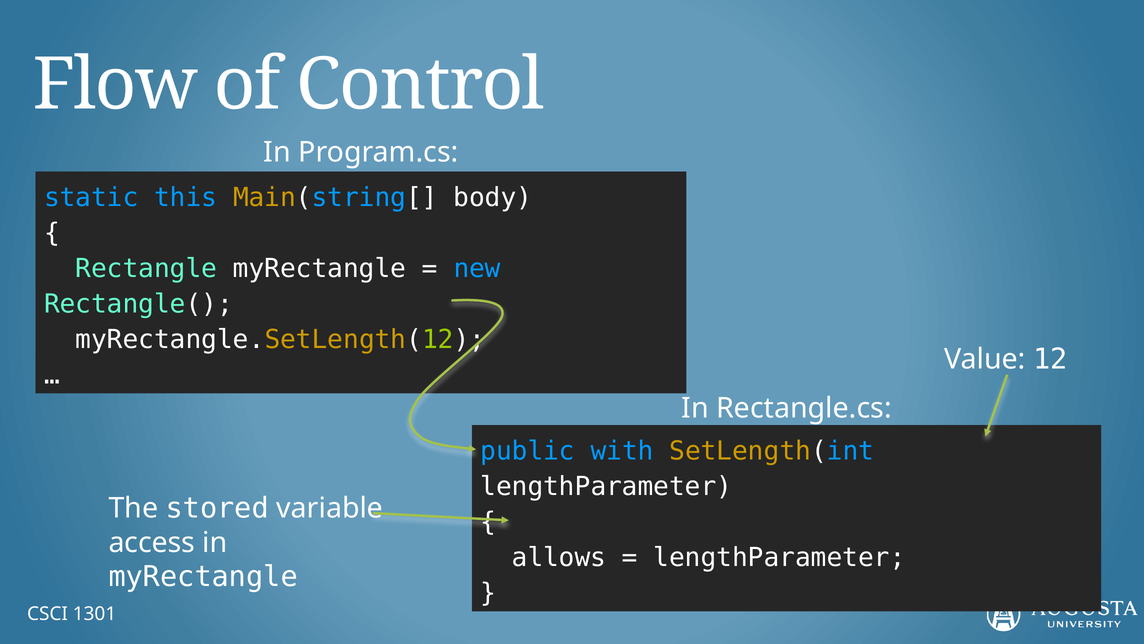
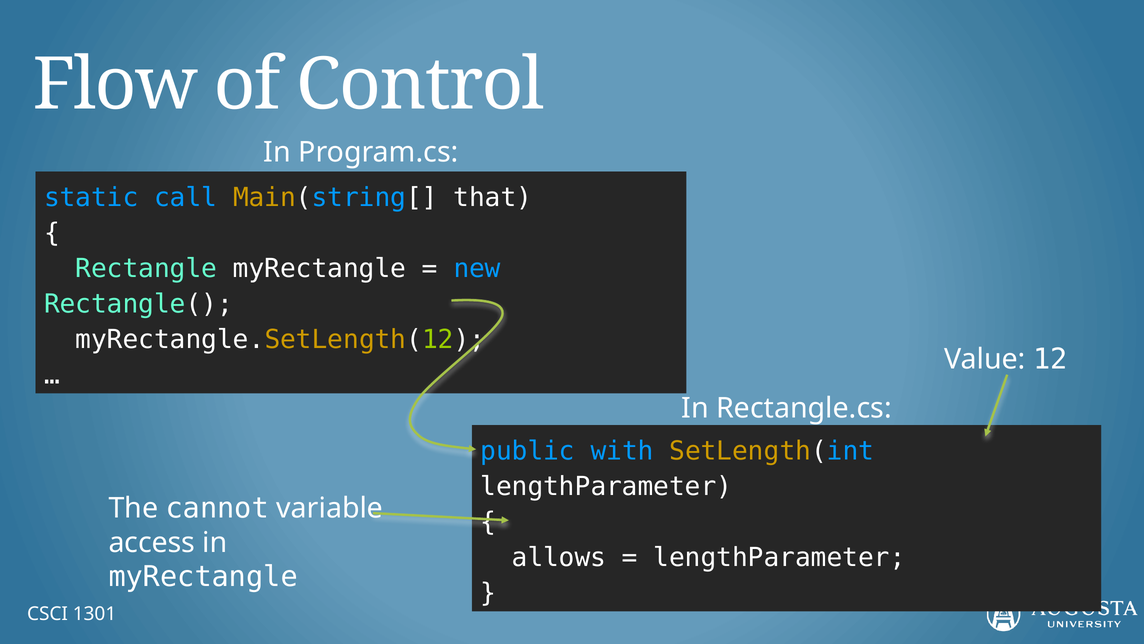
this: this -> call (186, 197)
body: body -> that (493, 197)
stored: stored -> cannot (217, 508)
